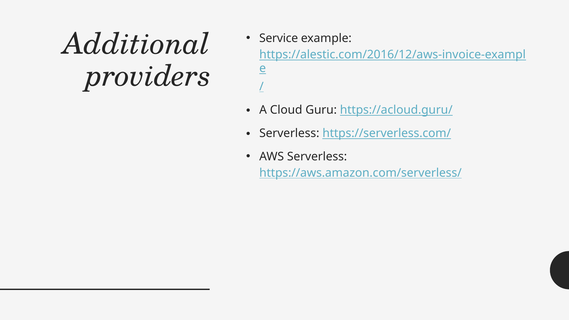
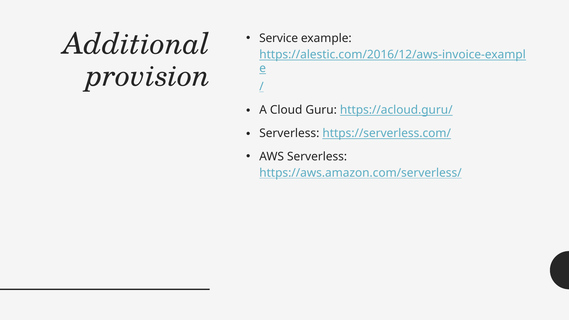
providers: providers -> provision (148, 76)
